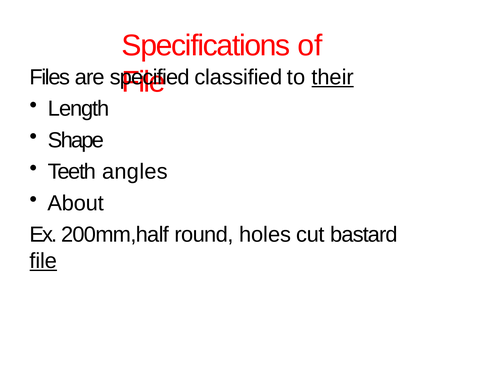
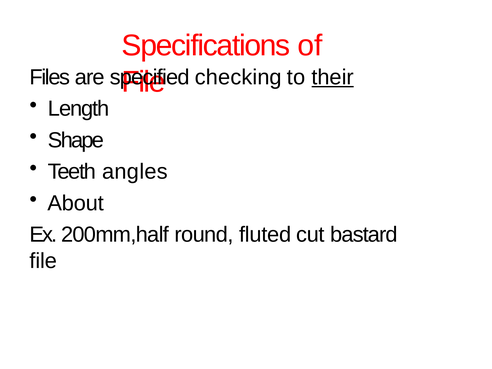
classified: classified -> checking (238, 77)
holes: holes -> fluted (265, 235)
file underline: present -> none (43, 261)
